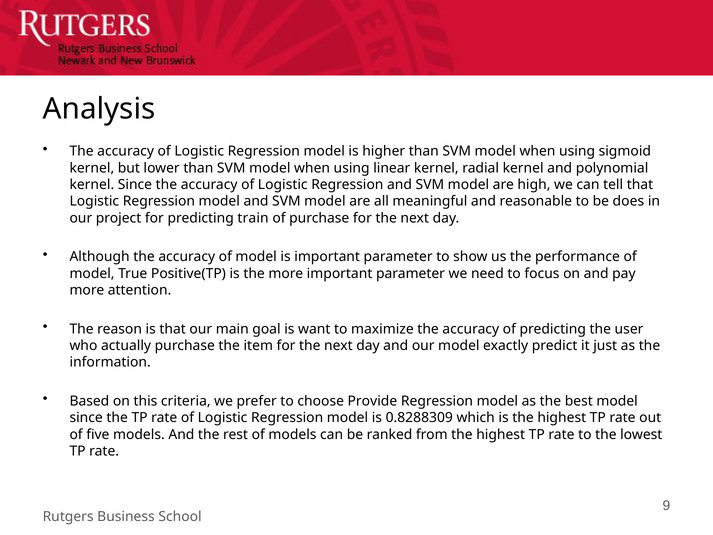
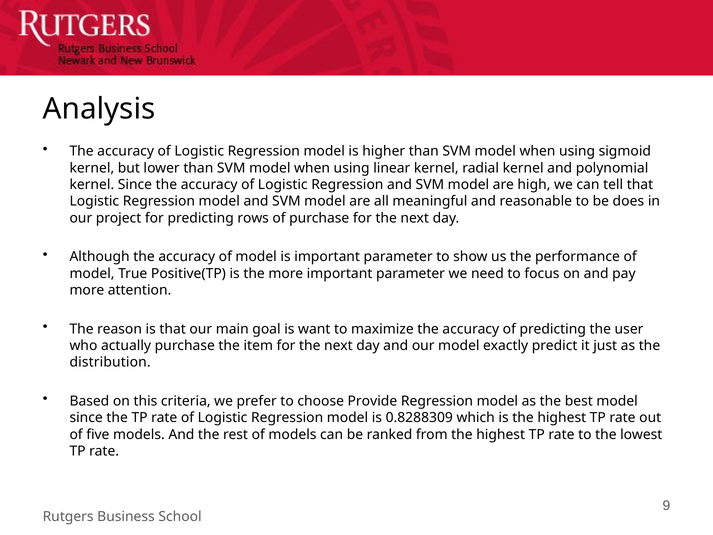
train: train -> rows (253, 218)
information: information -> distribution (110, 362)
